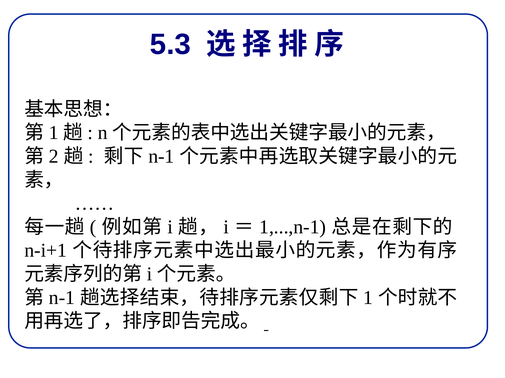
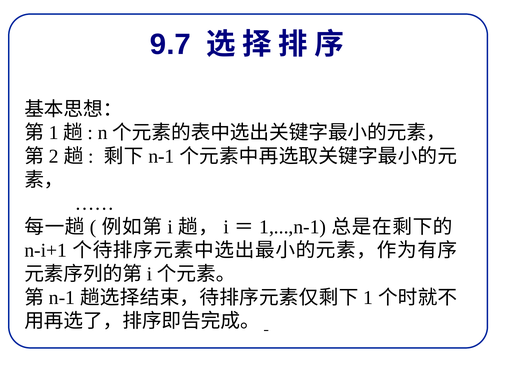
5.3: 5.3 -> 9.7 (170, 45)
